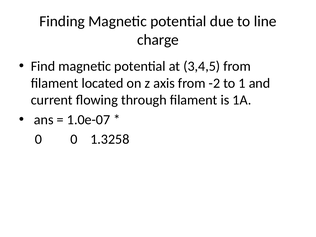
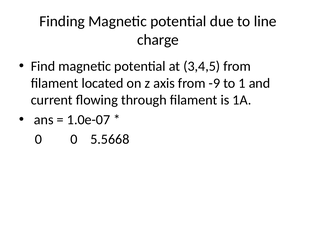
-2: -2 -> -9 (214, 83)
1.3258: 1.3258 -> 5.5668 (110, 139)
